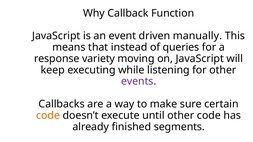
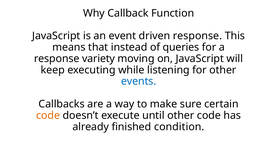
driven manually: manually -> response (197, 36)
events colour: purple -> blue (139, 81)
segments: segments -> condition (179, 127)
